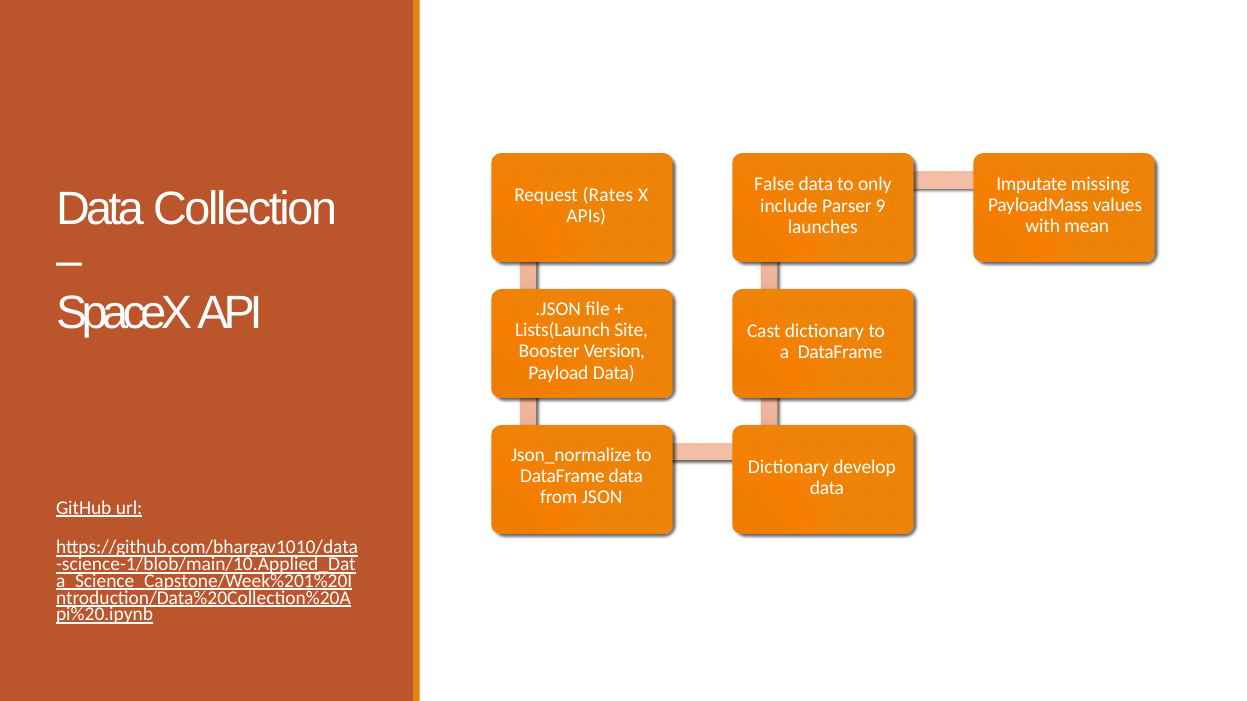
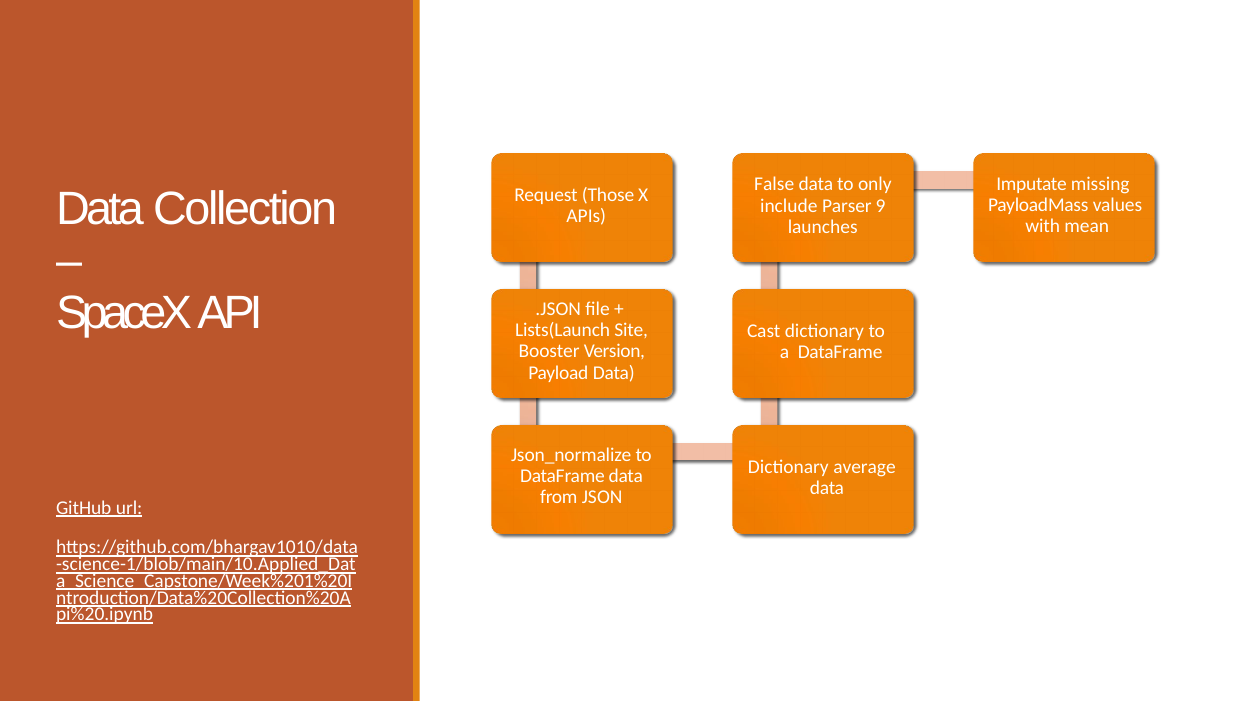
Rates: Rates -> Those (608, 195)
develop: develop -> average (865, 467)
